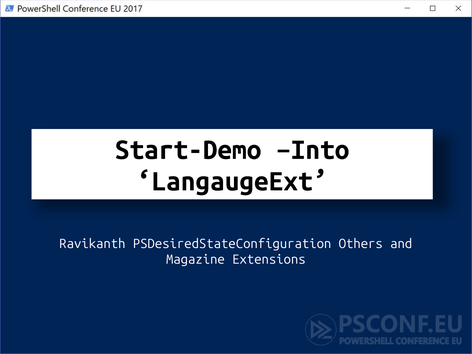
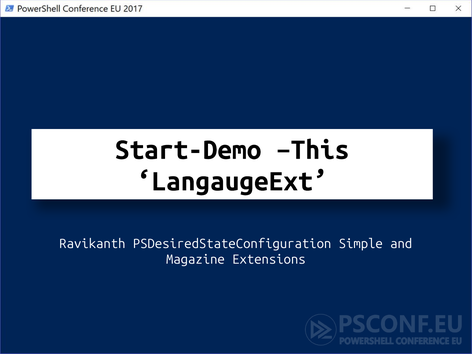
Into: Into -> This (313, 150)
Others: Others -> Simple (361, 244)
